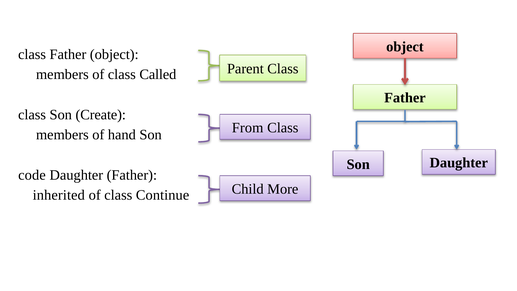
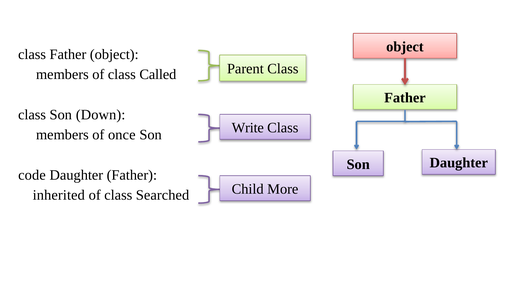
Create: Create -> Down (101, 115)
From: From -> Write (248, 128)
hand: hand -> once (122, 135)
Continue: Continue -> Searched (163, 195)
